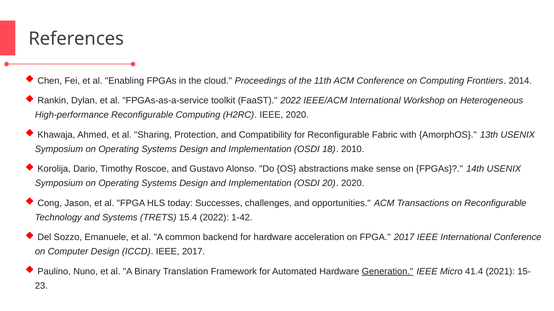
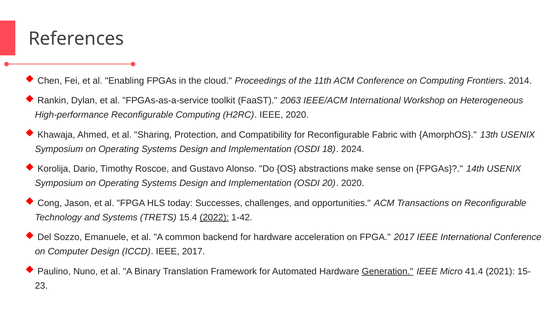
FaaST 2022: 2022 -> 2063 (291, 101)
2010: 2010 -> 2024 (353, 149)
2022 underline: none -> present (214, 218)
